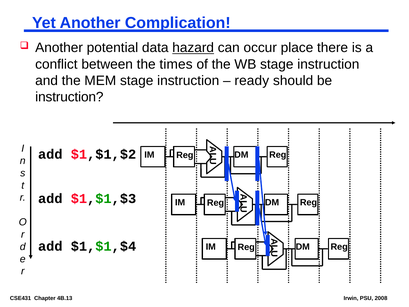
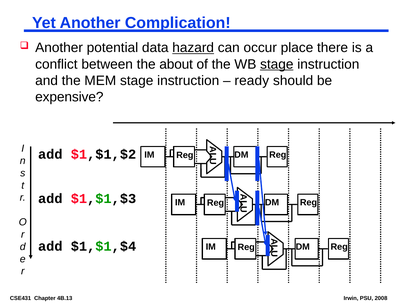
times: times -> about (176, 64)
stage underline: none -> present (277, 64)
instruction: instruction -> expensive (69, 97)
